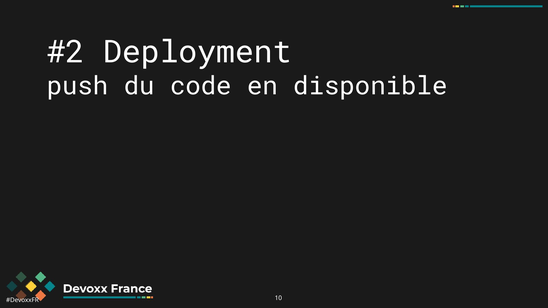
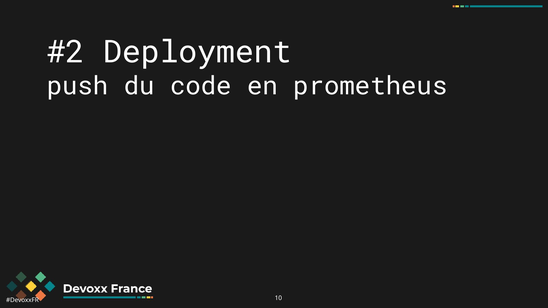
disponible: disponible -> prometheus (370, 86)
